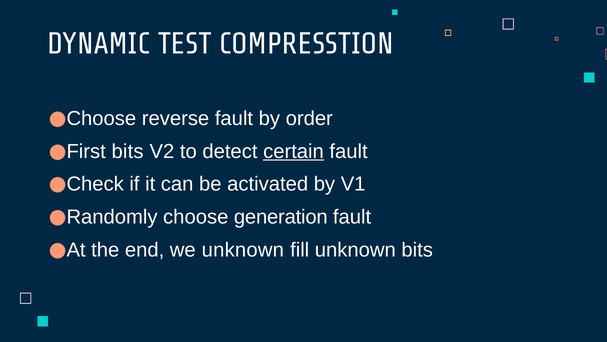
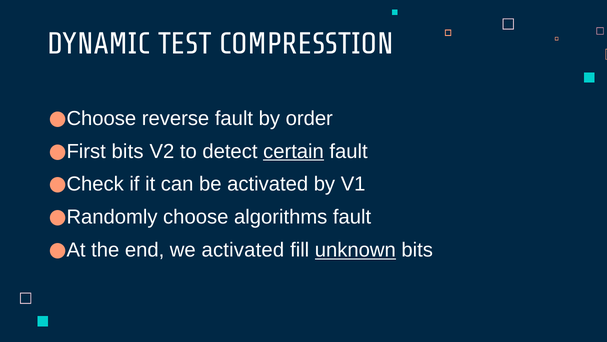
generation: generation -> algorithms (281, 217)
we unknown: unknown -> activated (243, 250)
unknown underline: none -> present (355, 250)
